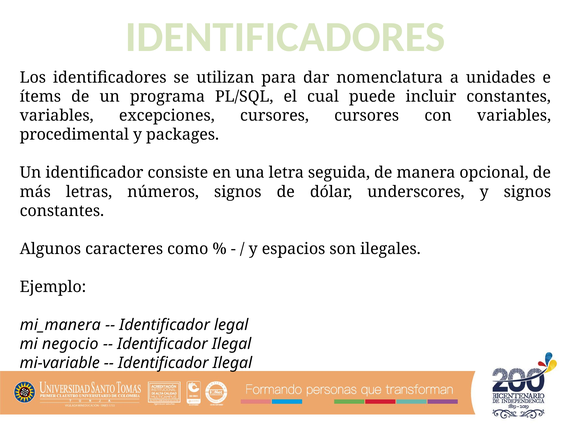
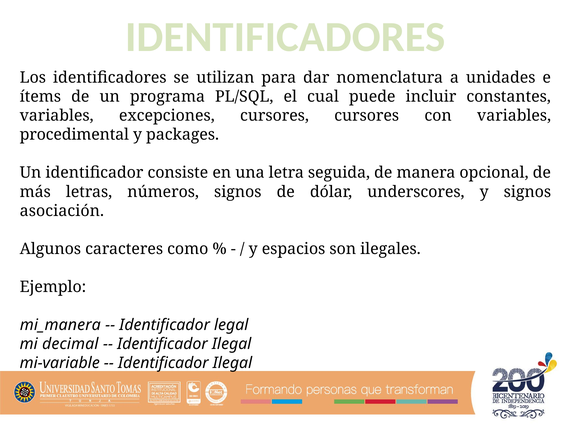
constantes: constantes -> asociación (62, 211)
negocio: negocio -> decimal (70, 344)
